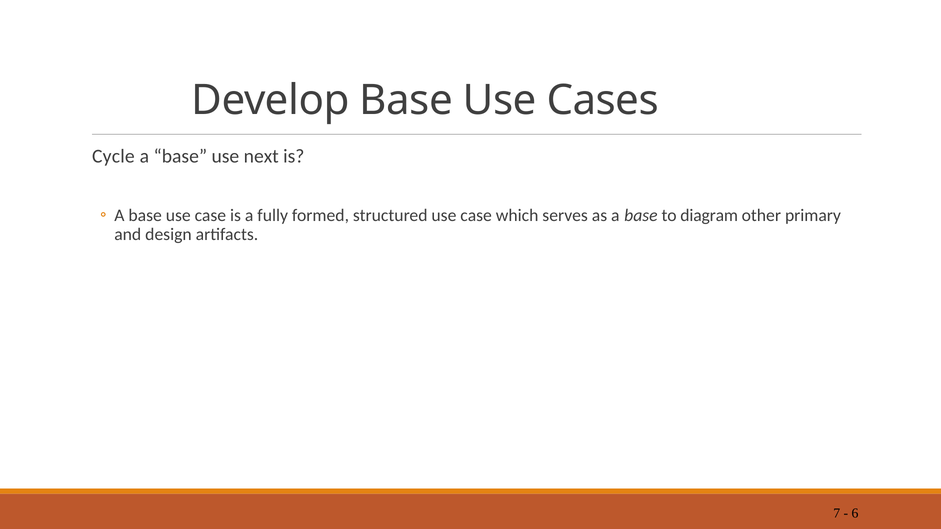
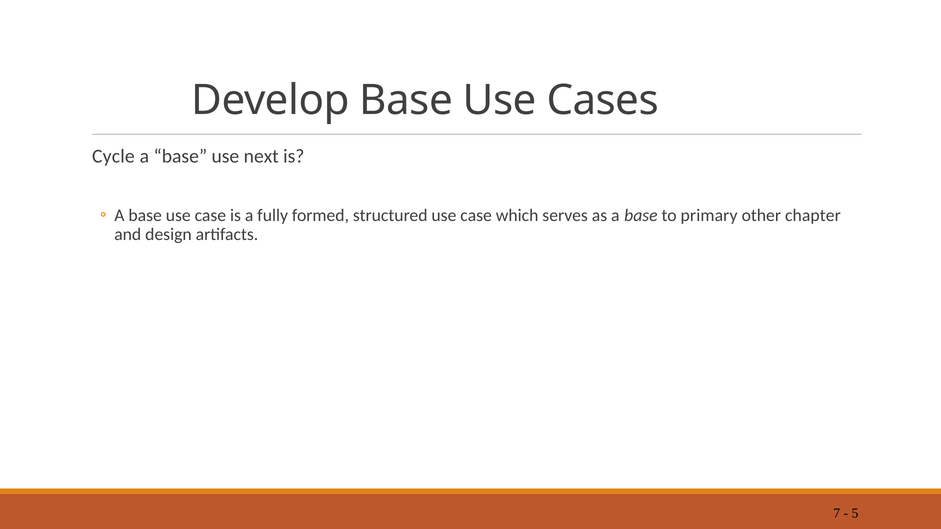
diagram: diagram -> primary (709, 215)
primary: primary -> chapter (813, 215)
6: 6 -> 5 (855, 514)
